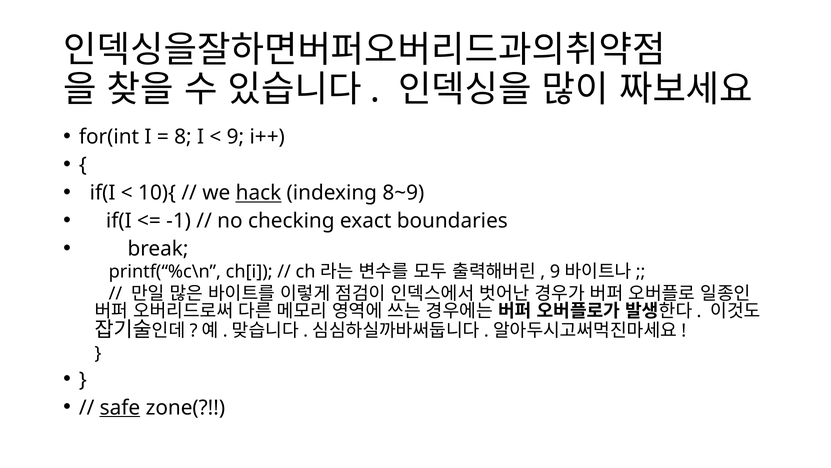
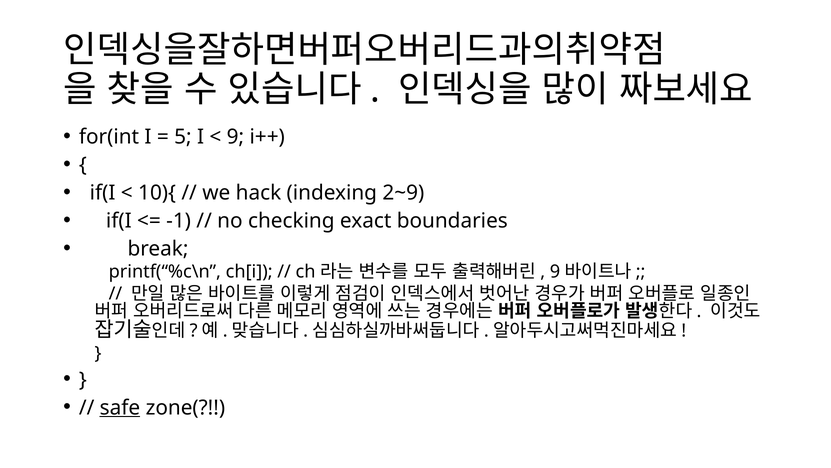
8: 8 -> 5 (183, 137)
hack underline: present -> none (259, 193)
8~9: 8~9 -> 2~9 (403, 193)
